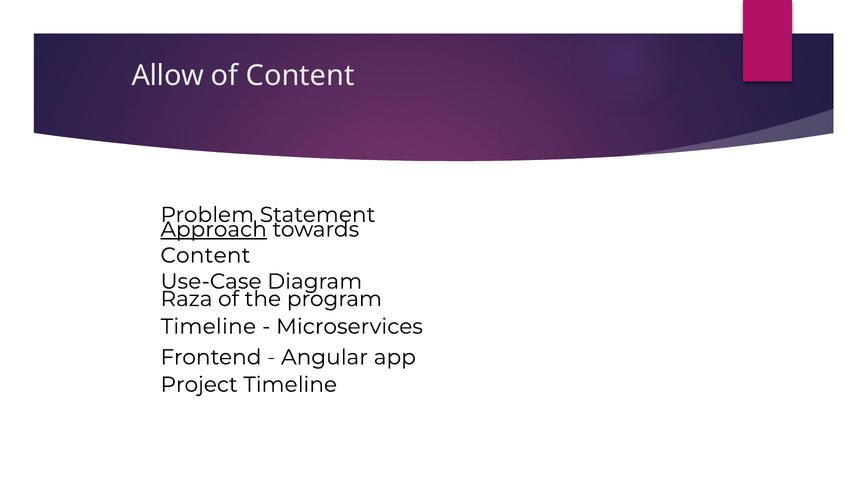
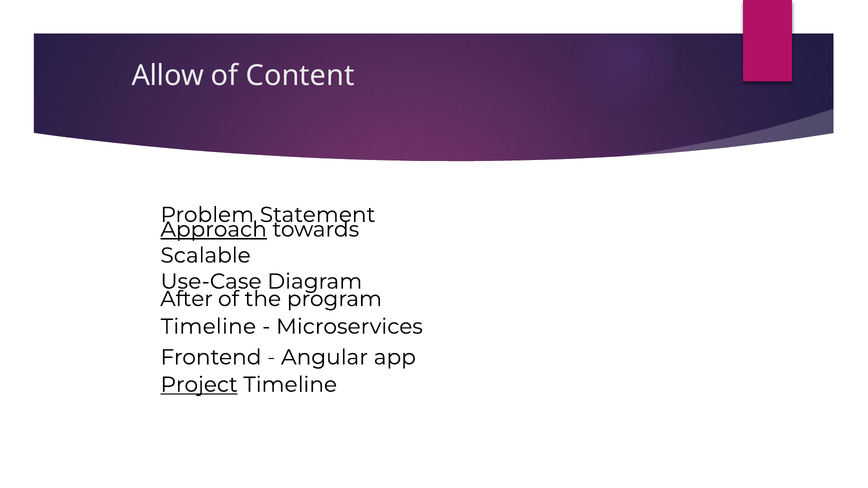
Content: Content -> Scalable (206, 256)
Raza: Raza -> After (187, 299)
Project underline: none -> present (199, 385)
